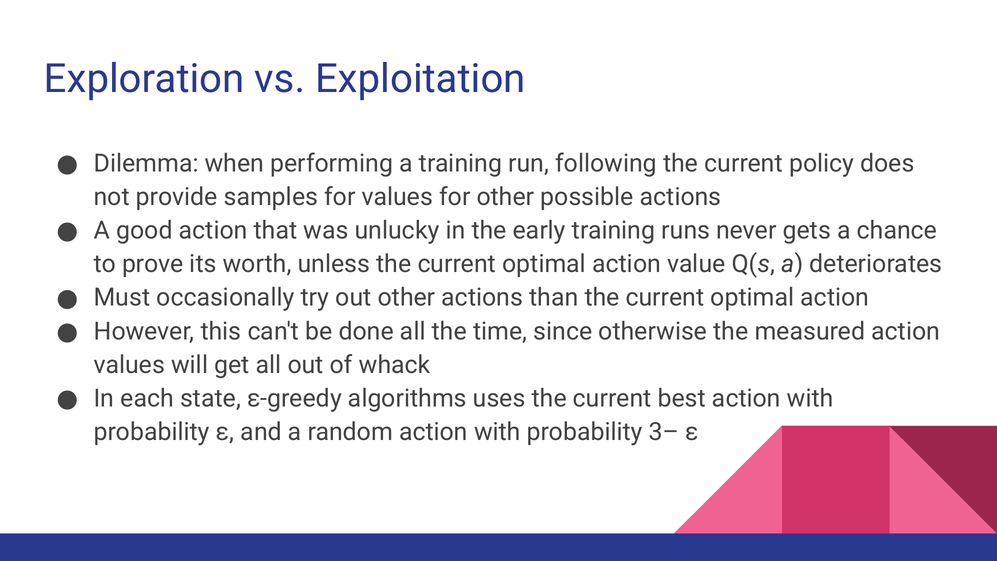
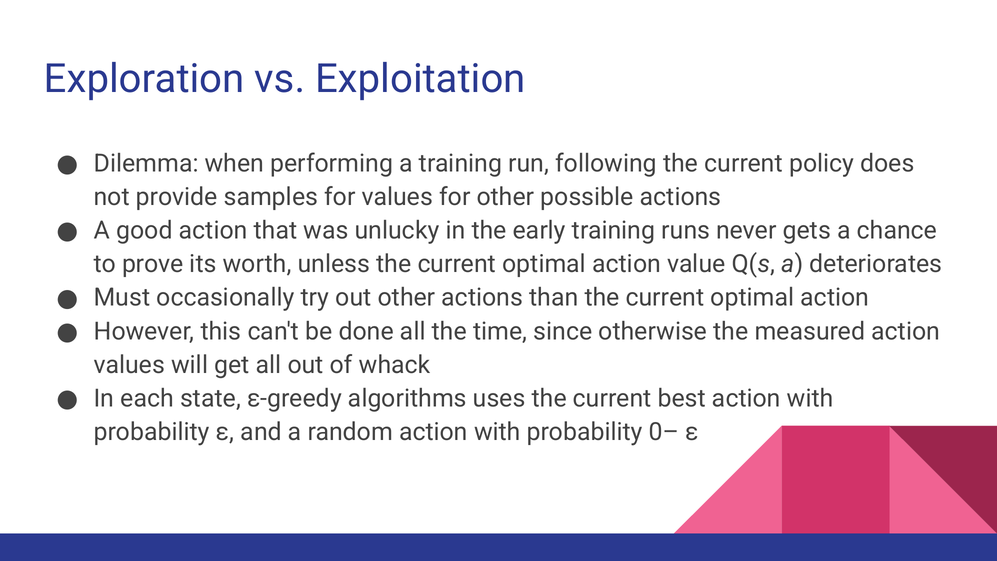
3–: 3– -> 0– (664, 432)
